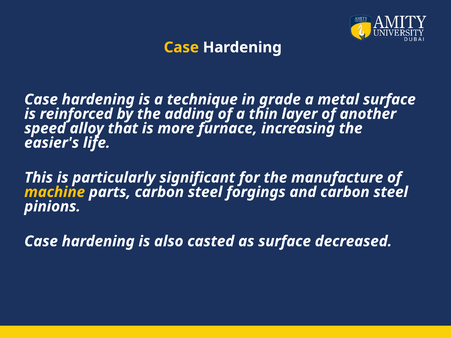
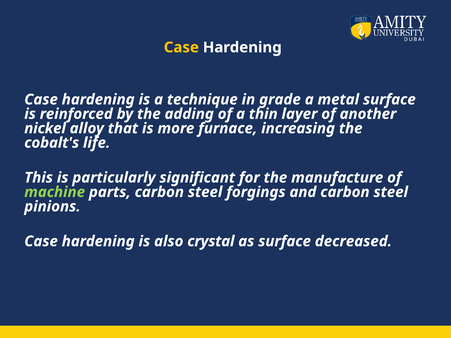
speed: speed -> nickel (45, 128)
easier's: easier's -> cobalt's (52, 143)
machine colour: yellow -> light green (55, 192)
casted: casted -> crystal (211, 241)
